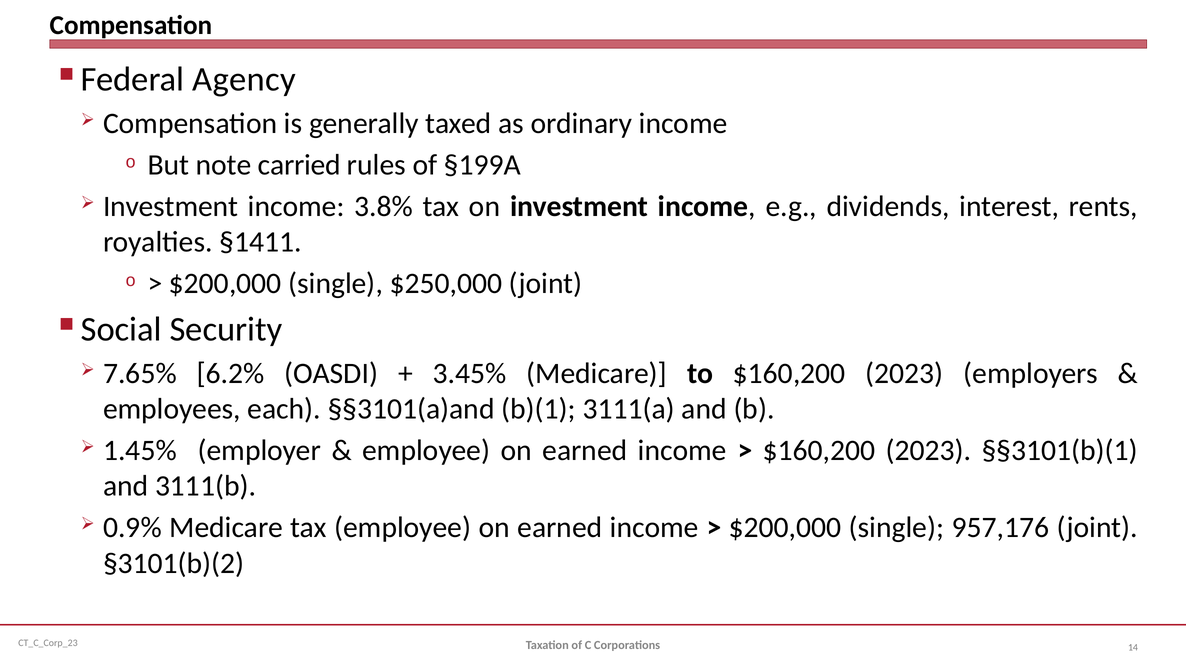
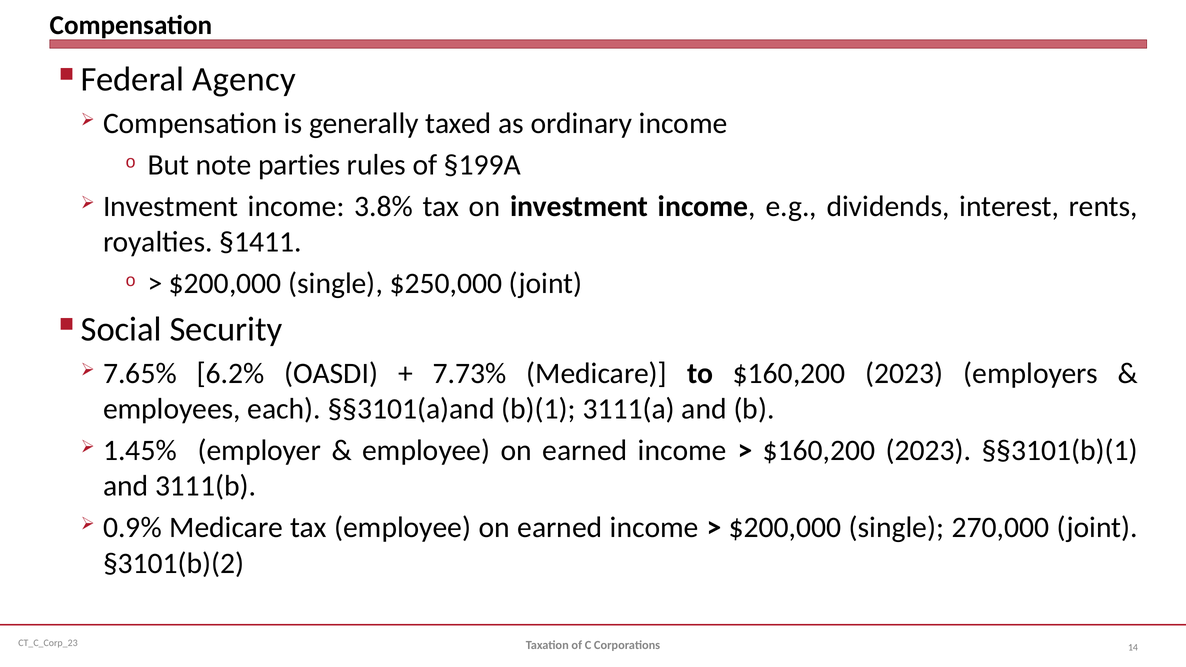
carried: carried -> parties (299, 165)
3.45%: 3.45% -> 7.73% (470, 374)
957,176: 957,176 -> 270,000 (1000, 528)
